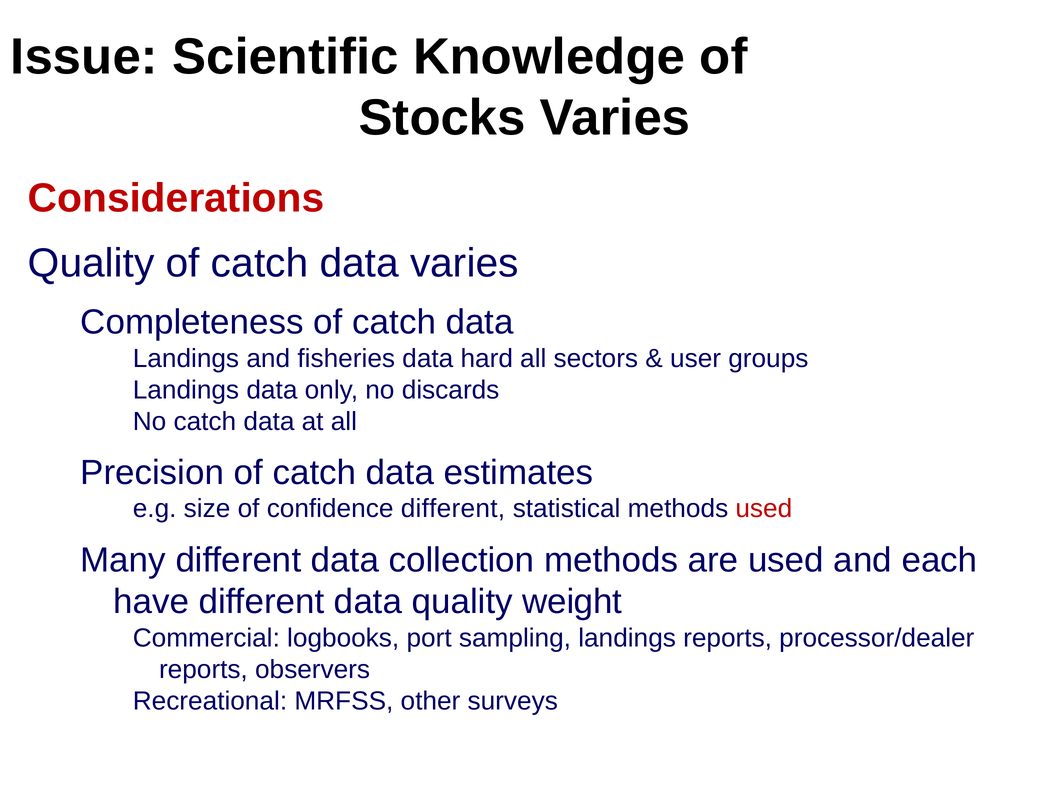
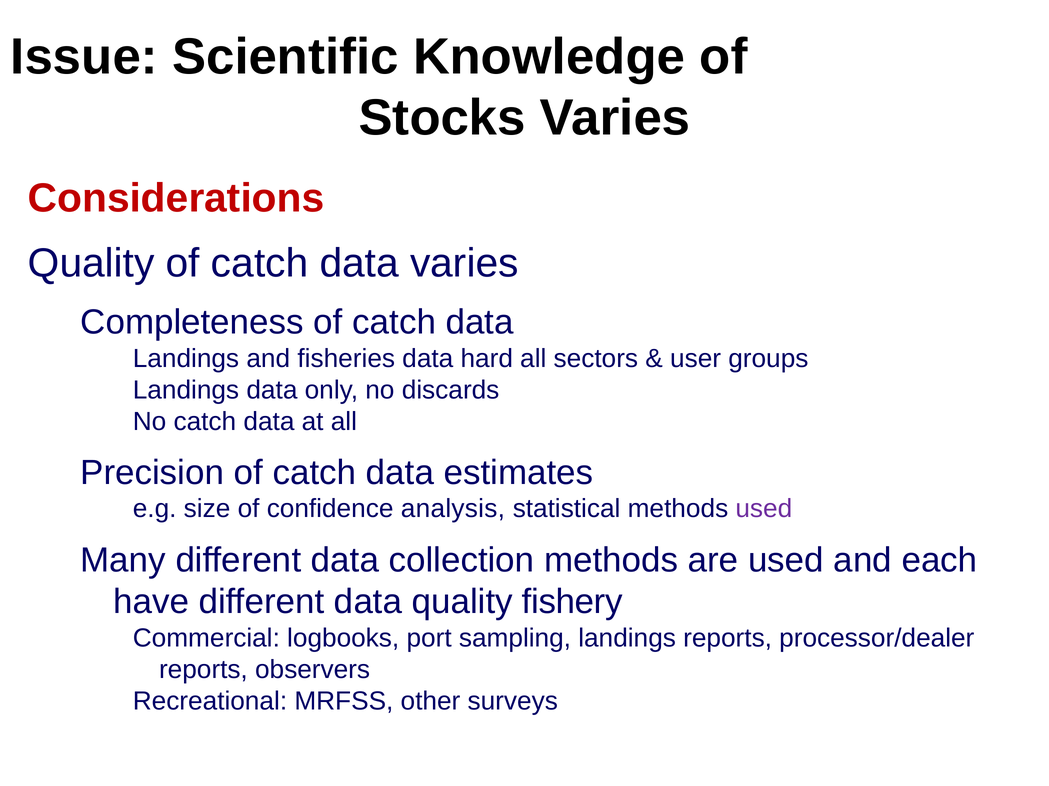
confidence different: different -> analysis (453, 509)
used colour: red -> purple (764, 509)
weight: weight -> fishery (572, 602)
